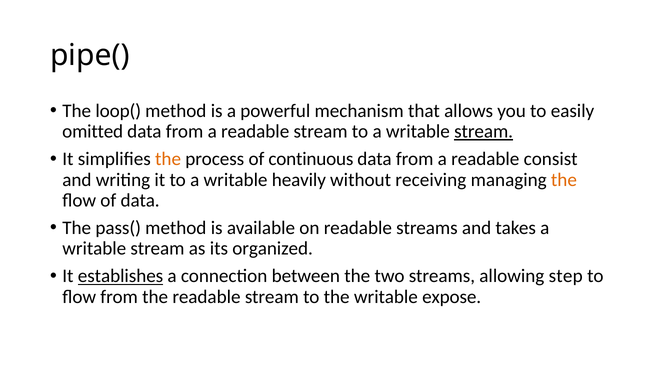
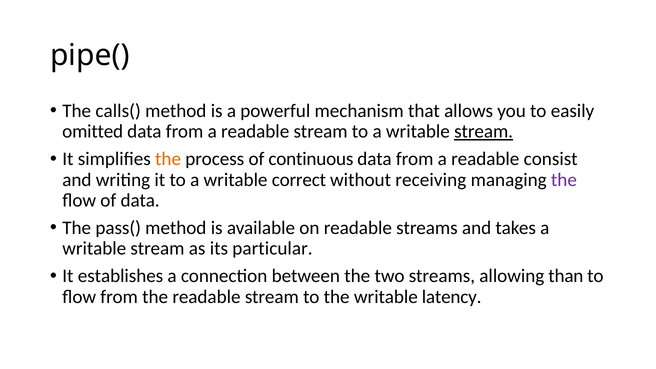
loop(: loop( -> calls( (118, 111)
heavily: heavily -> correct (299, 180)
the colour: orange -> purple (564, 180)
organized: organized -> particular (273, 249)
establishes underline: present -> none (121, 276)
step: step -> than (566, 276)
expose: expose -> latency (452, 297)
